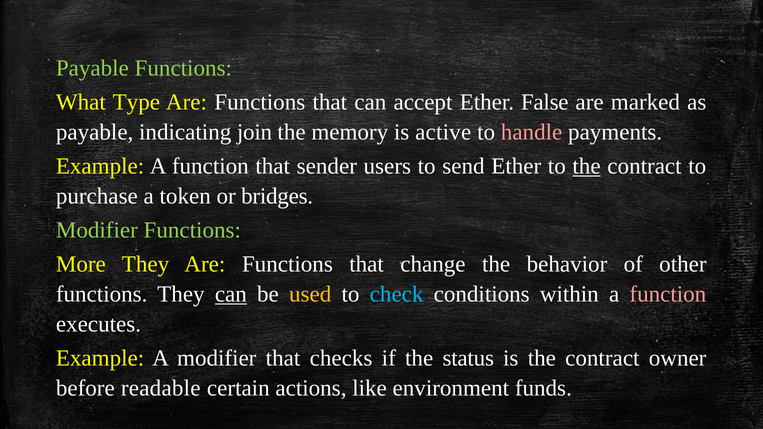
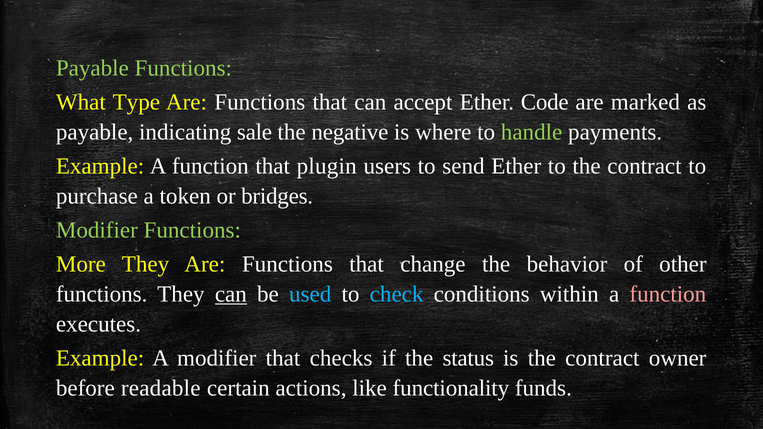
False: False -> Code (545, 102)
join: join -> sale (255, 132)
memory: memory -> negative (350, 132)
active: active -> where (443, 132)
handle colour: pink -> light green (532, 132)
sender: sender -> plugin (327, 166)
the underline: present -> none (587, 166)
used colour: yellow -> light blue (310, 294)
environment: environment -> functionality (451, 388)
